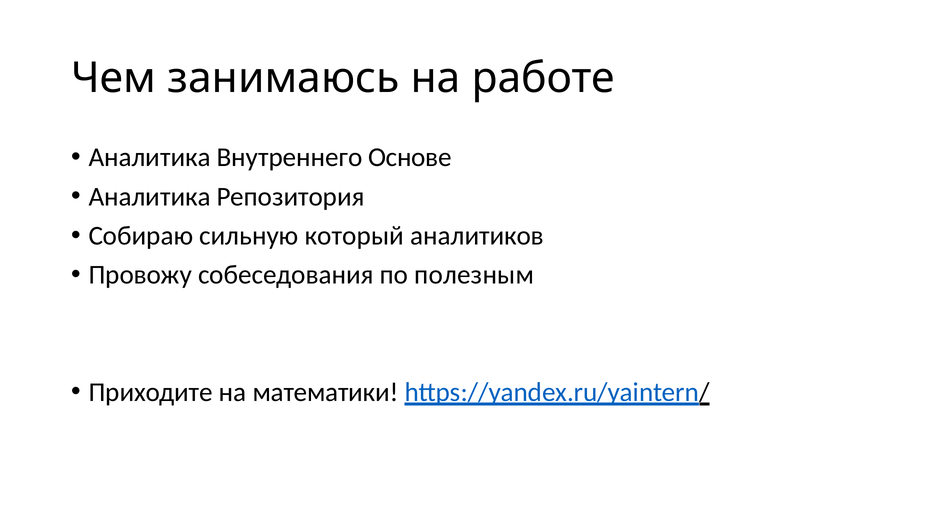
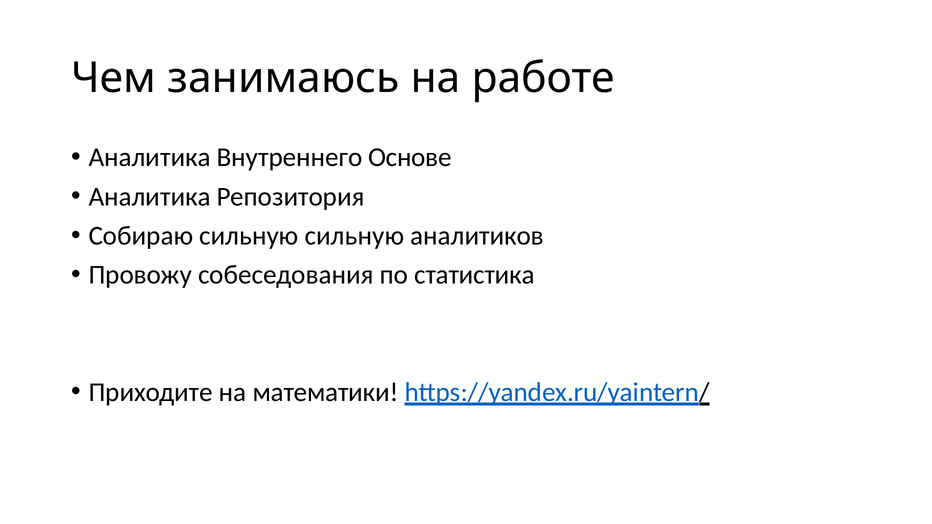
сильную который: который -> сильную (354, 236)
полезным: полезным -> статистика (474, 275)
